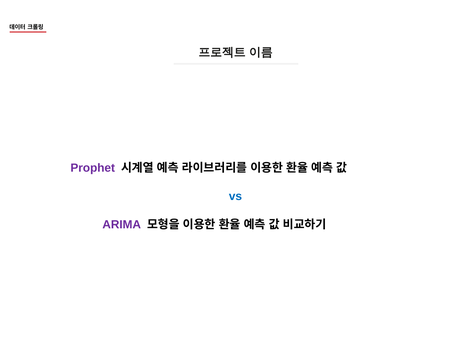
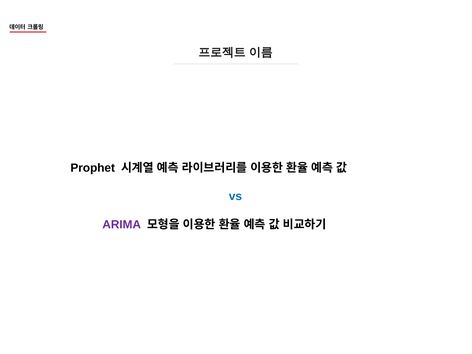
Prophet colour: purple -> black (93, 168)
